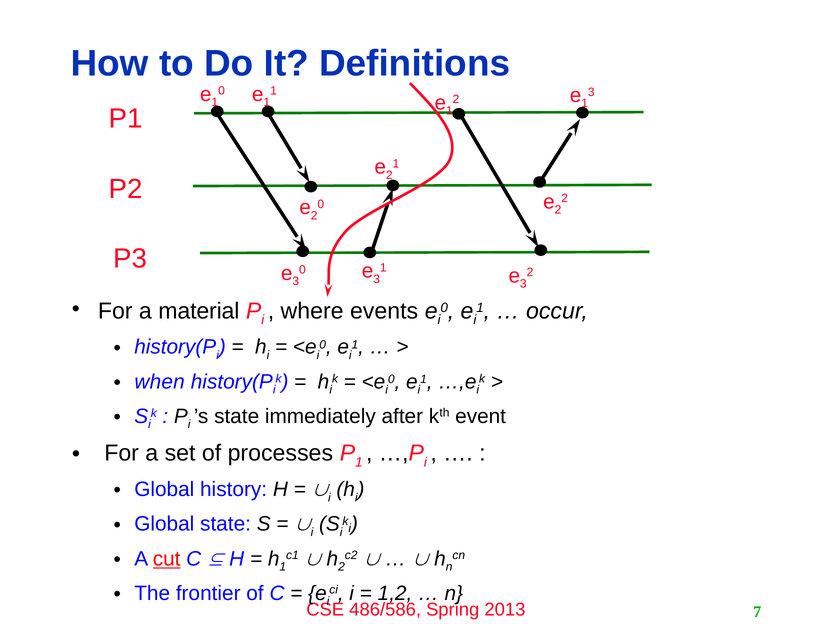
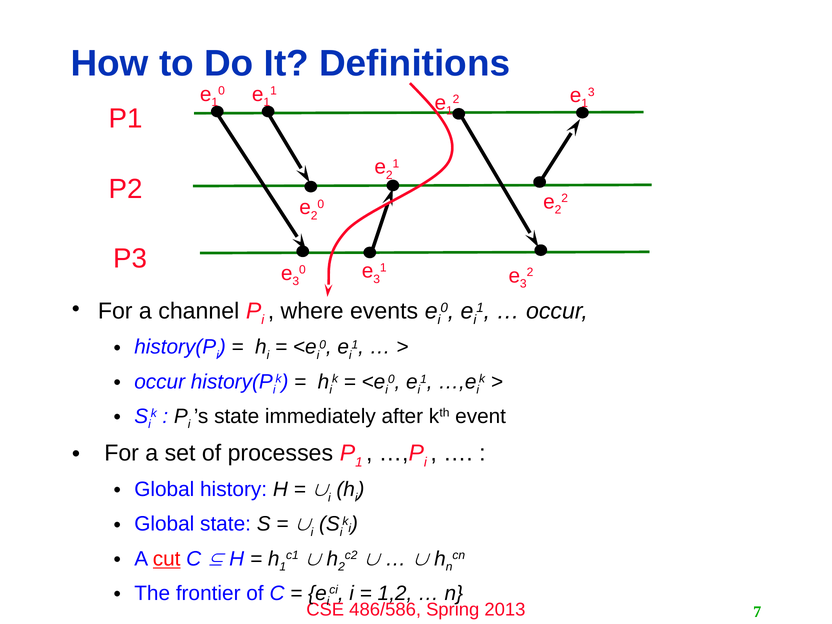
material: material -> channel (199, 311)
when: when -> occur (160, 382)
